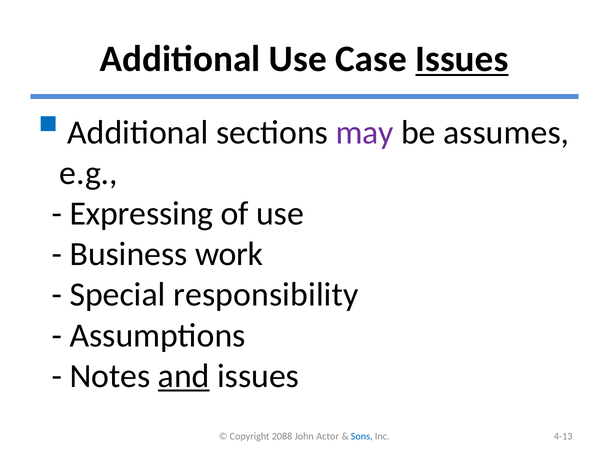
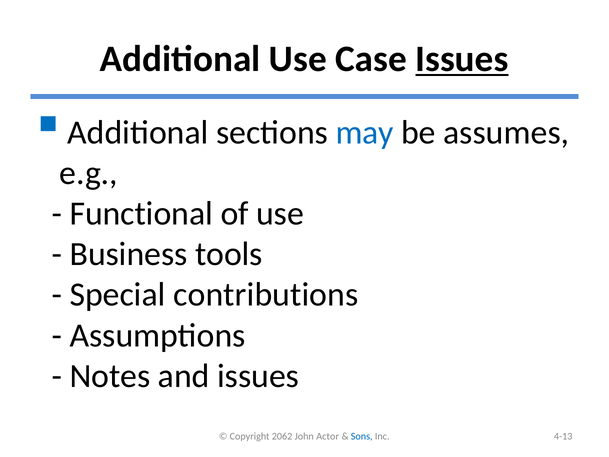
may colour: purple -> blue (365, 132)
Expressing: Expressing -> Functional (141, 213)
work: work -> tools (229, 254)
responsibility: responsibility -> contributions (266, 295)
and underline: present -> none (184, 376)
2088: 2088 -> 2062 (282, 436)
